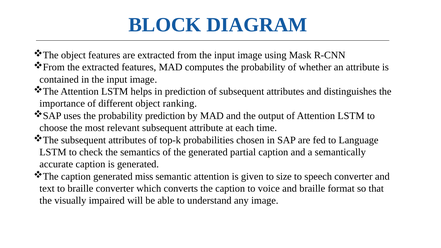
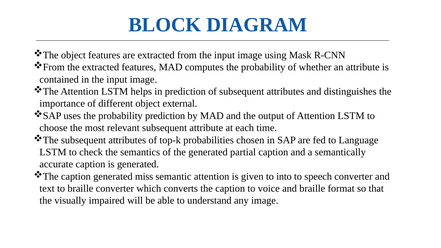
ranking: ranking -> external (180, 104)
size: size -> into (284, 176)
